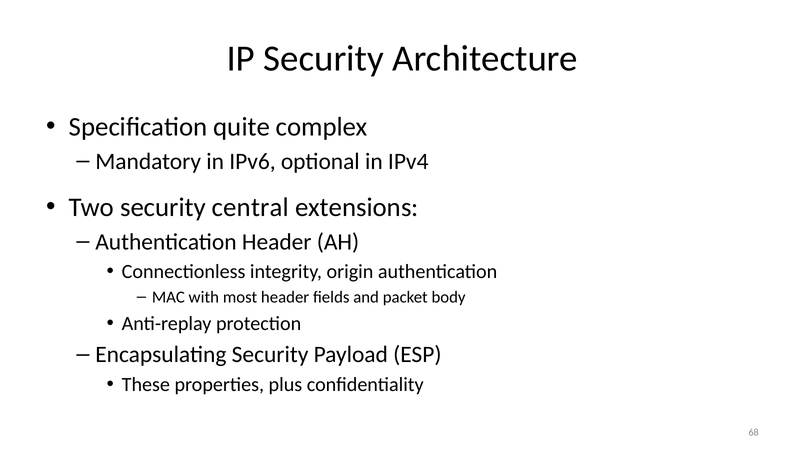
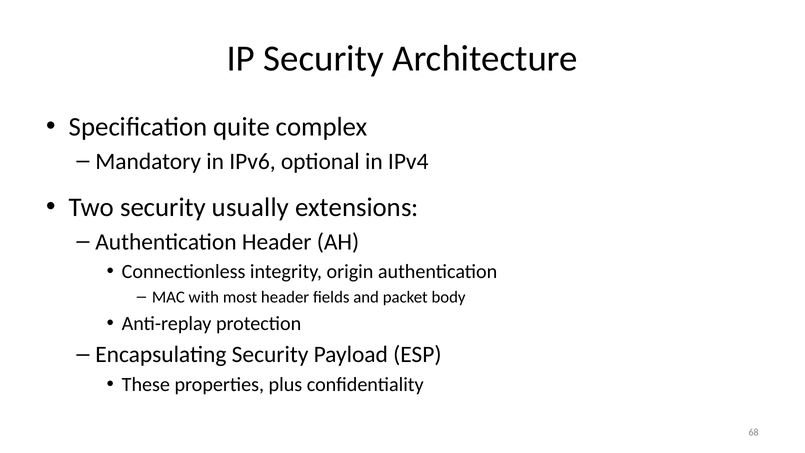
central: central -> usually (251, 207)
